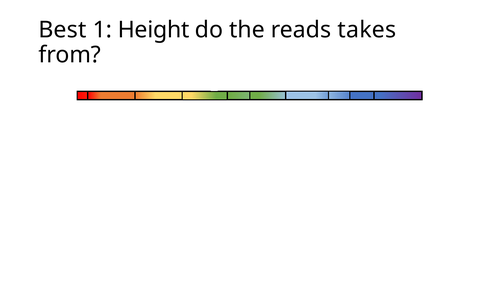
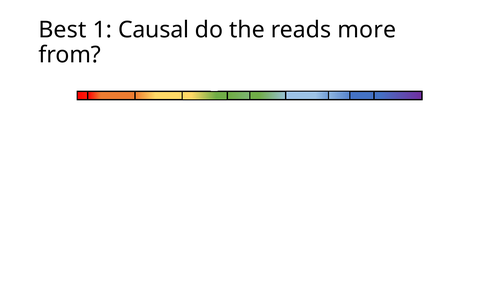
Height: Height -> Causal (154, 30)
takes: takes -> more (367, 30)
